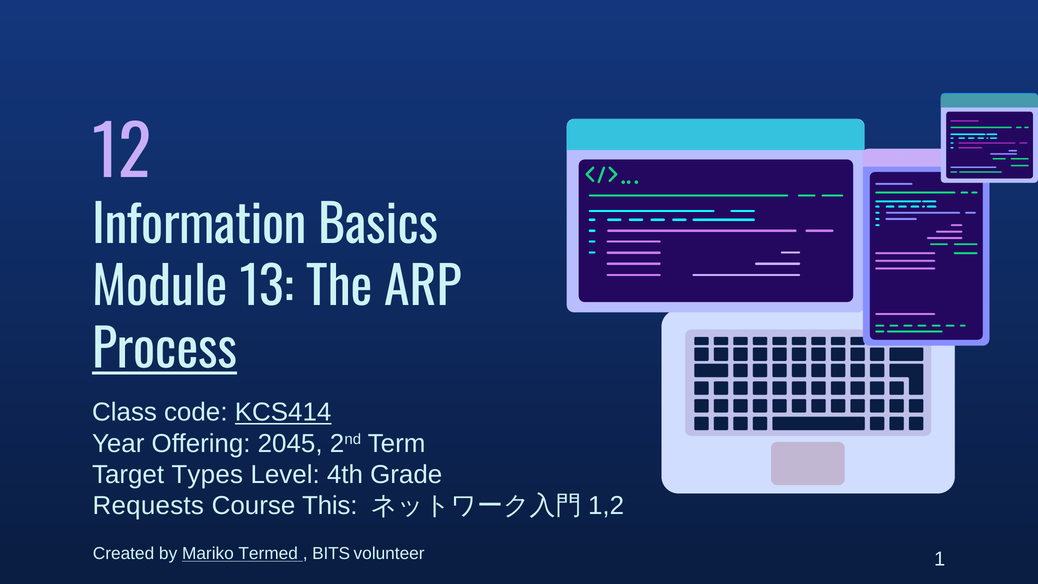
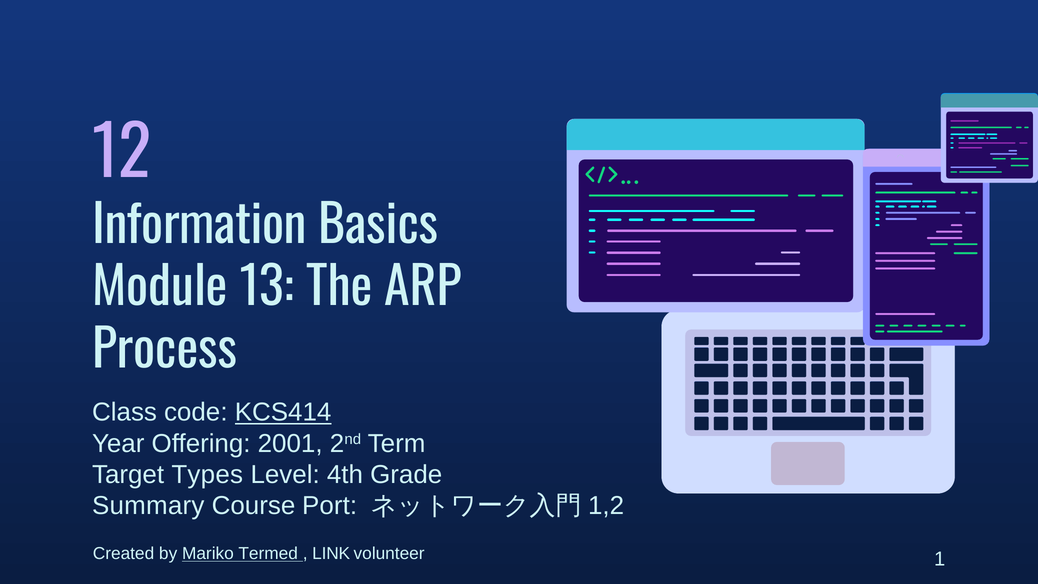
Process underline: present -> none (165, 351)
2045: 2045 -> 2001 (290, 443)
Requests: Requests -> Summary (148, 506)
This: This -> Port (330, 506)
BITS: BITS -> LINK (331, 554)
